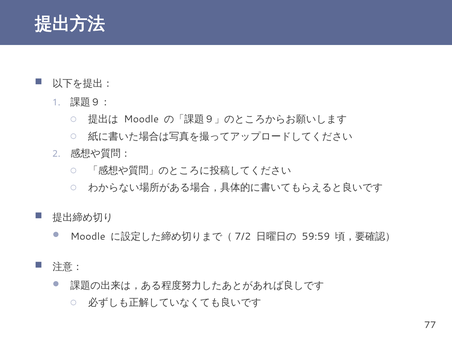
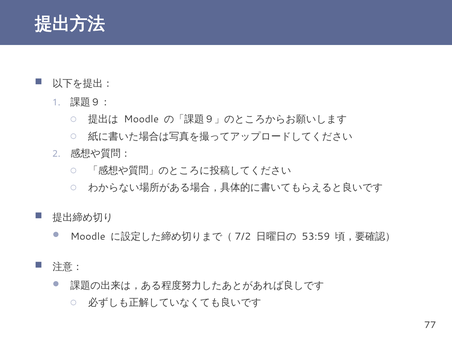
59:59: 59:59 -> 53:59 (316, 236)
